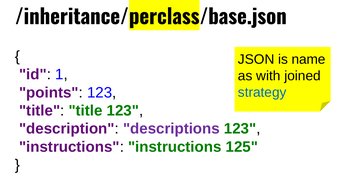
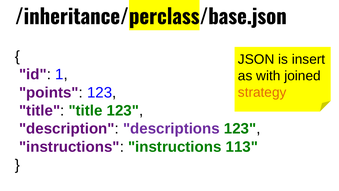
name: name -> insert (309, 59)
strategy colour: blue -> orange (262, 92)
125: 125 -> 113 (242, 147)
